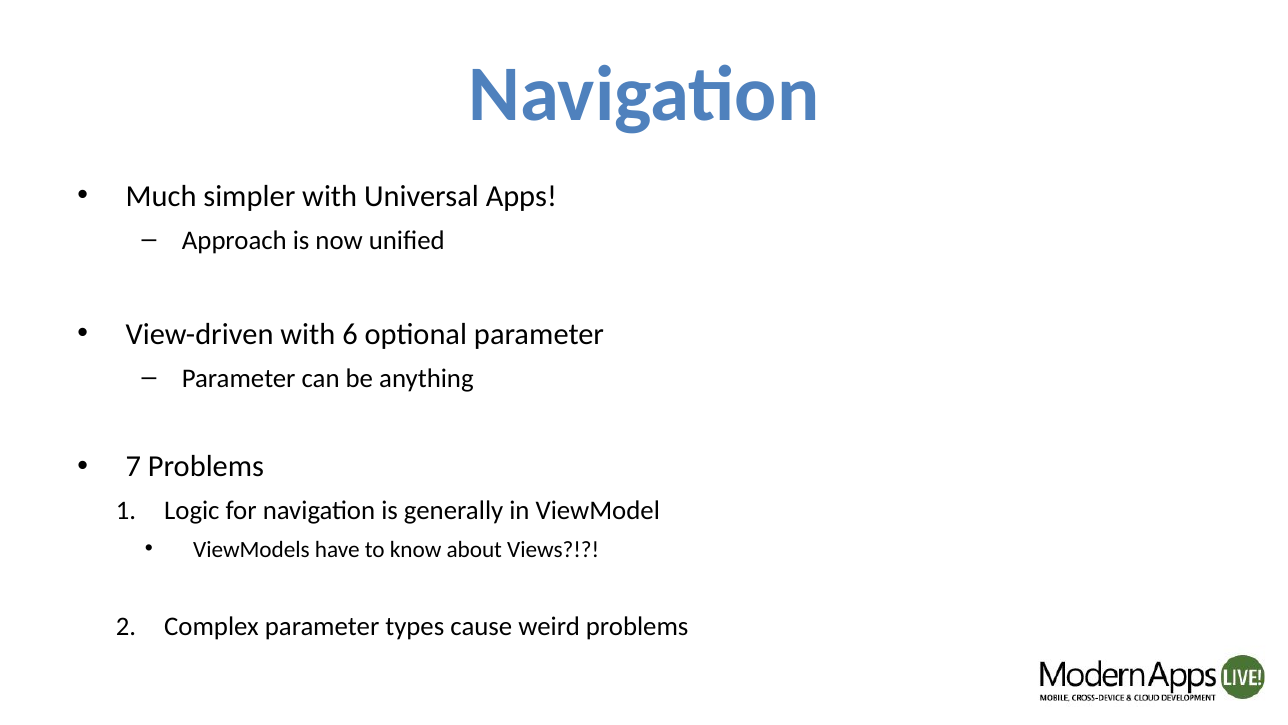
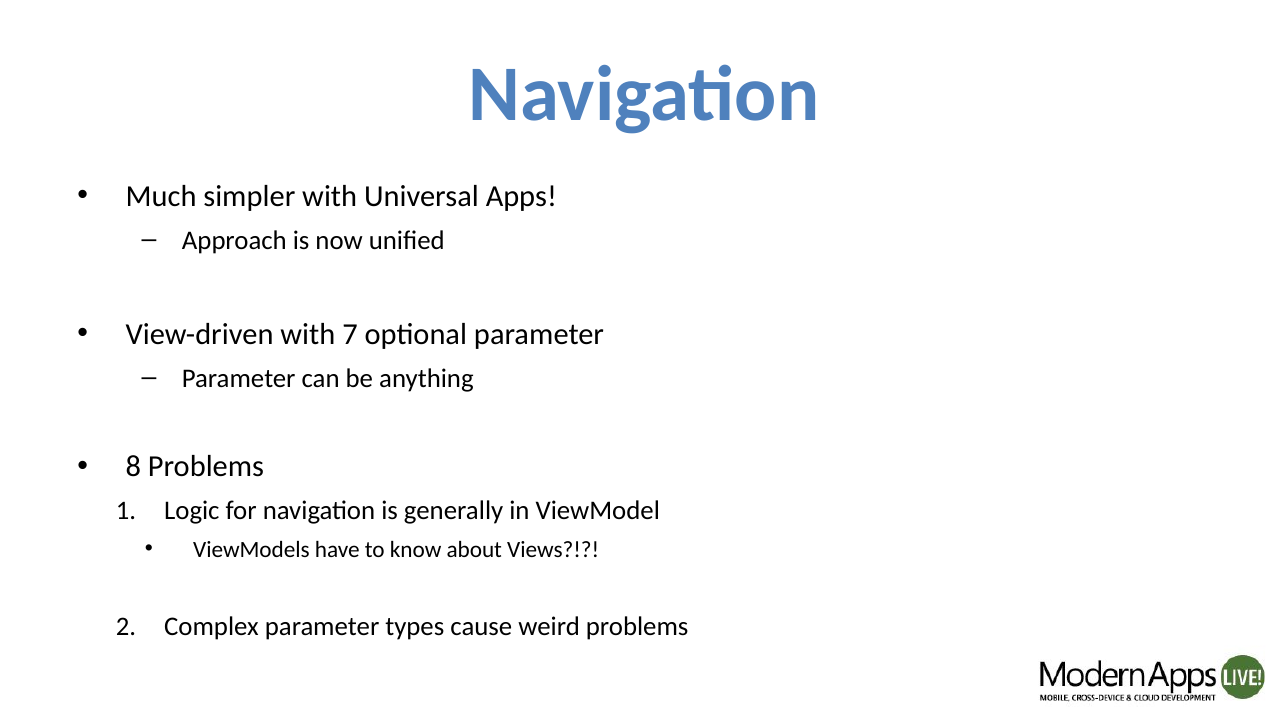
6: 6 -> 7 (350, 334)
7: 7 -> 8 (133, 467)
